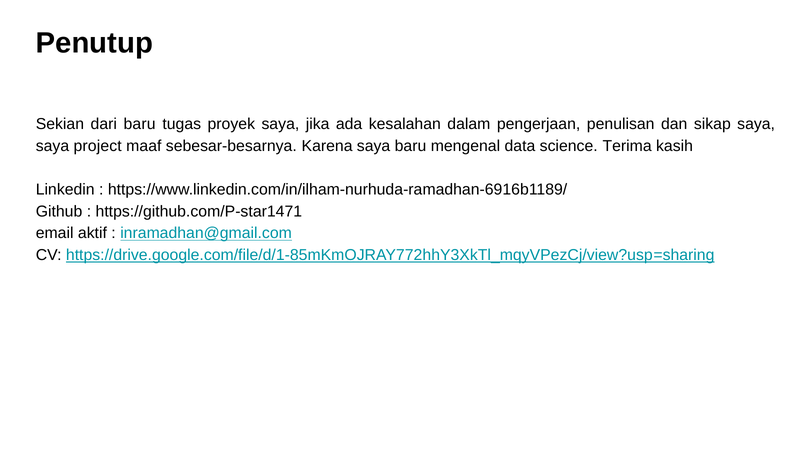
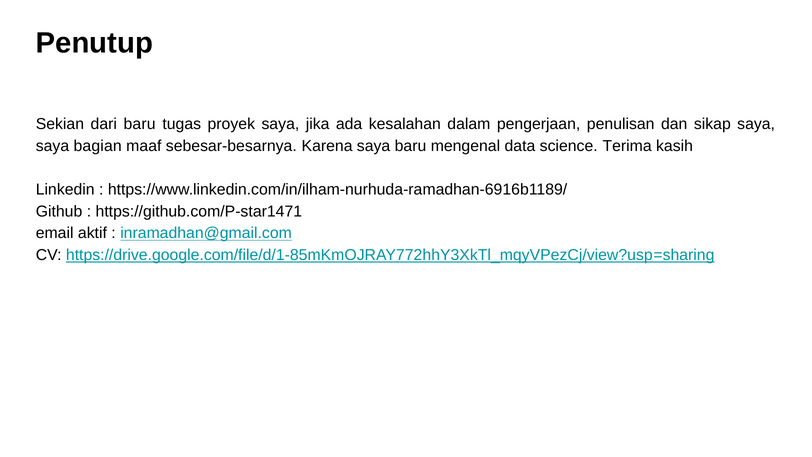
project: project -> bagian (98, 146)
